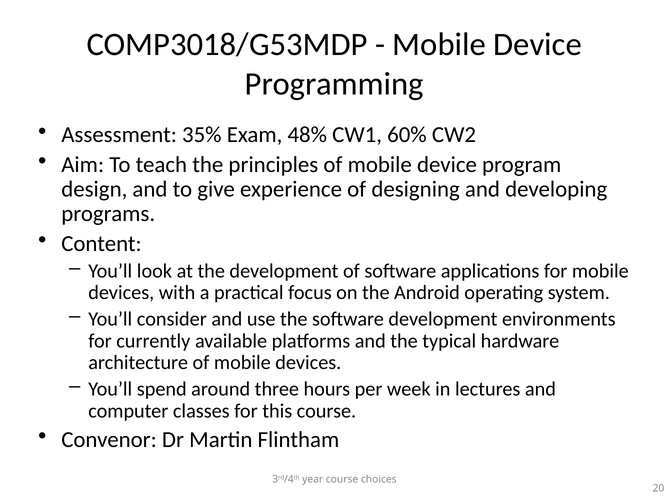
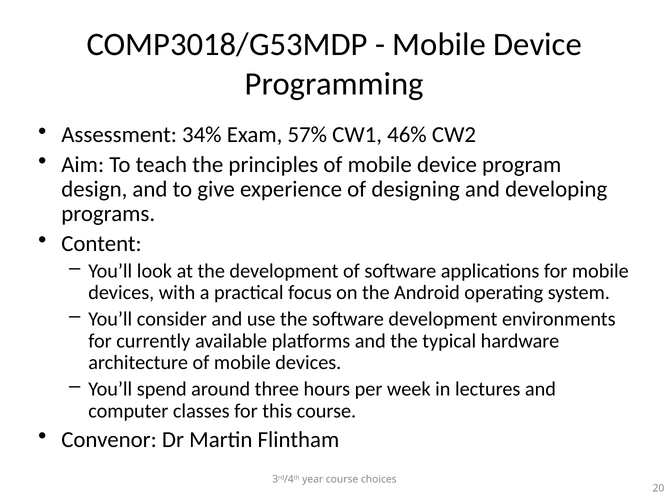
35%: 35% -> 34% (202, 135)
48%: 48% -> 57% (307, 135)
60%: 60% -> 46% (407, 135)
